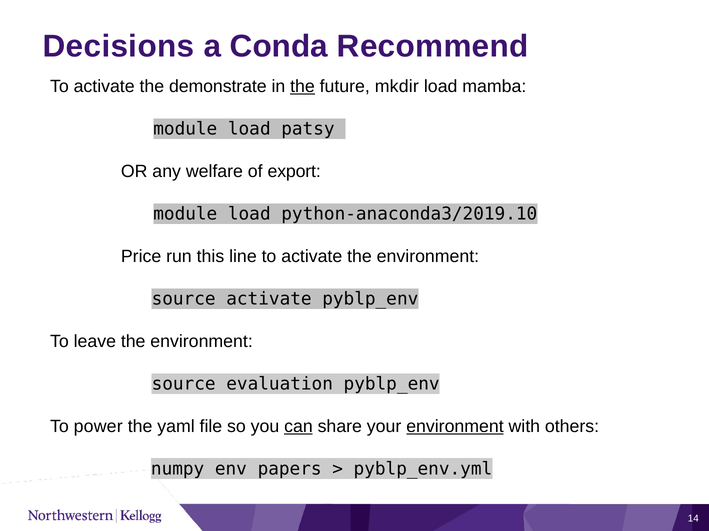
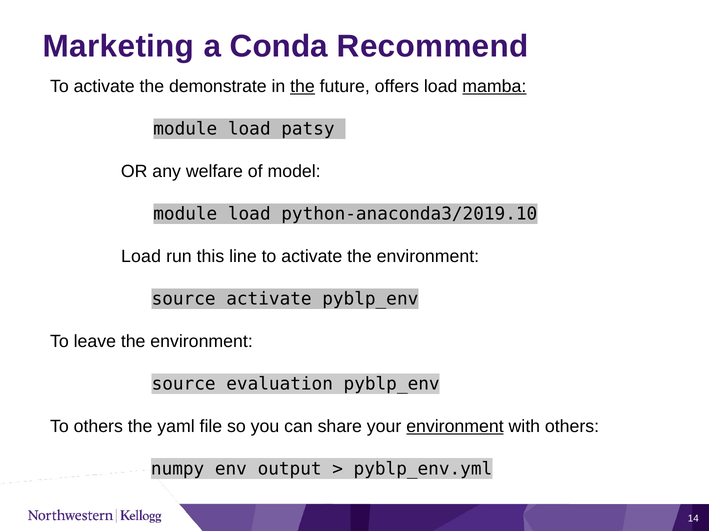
Decisions: Decisions -> Marketing (119, 46)
mkdir: mkdir -> offers (397, 87)
mamba underline: none -> present (494, 87)
export: export -> model (294, 172)
Price: Price -> Load (141, 257)
To power: power -> others (98, 427)
can underline: present -> none (298, 427)
papers: papers -> output (290, 469)
